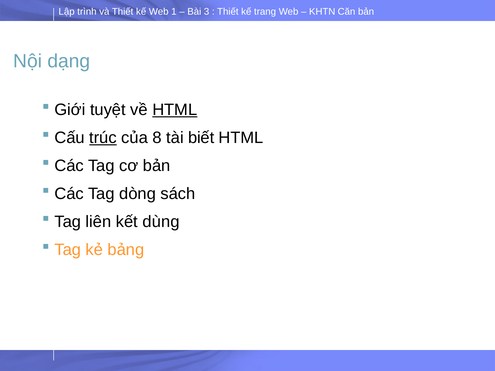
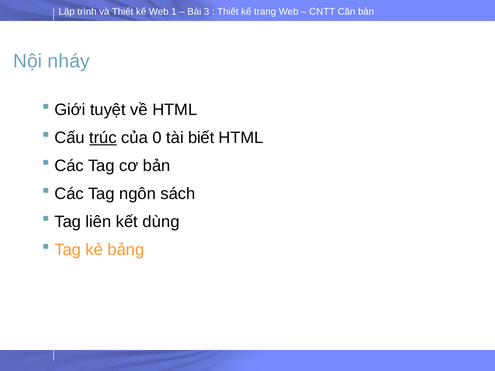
KHTN: KHTN -> CNTT (322, 12)
dạng: dạng -> nháy (69, 61)
HTML underline: present -> none (175, 110)
8: 8 -> 0 (157, 138)
dòng: dòng -> ngôn (138, 194)
